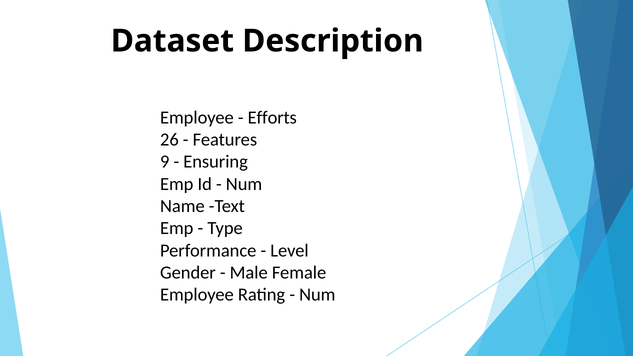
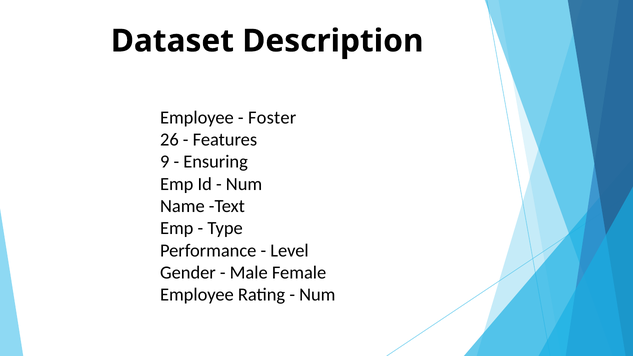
Efforts: Efforts -> Foster (272, 118)
